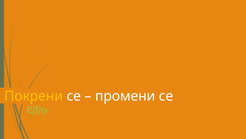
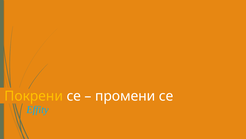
Effity colour: light green -> light blue (38, 109)
